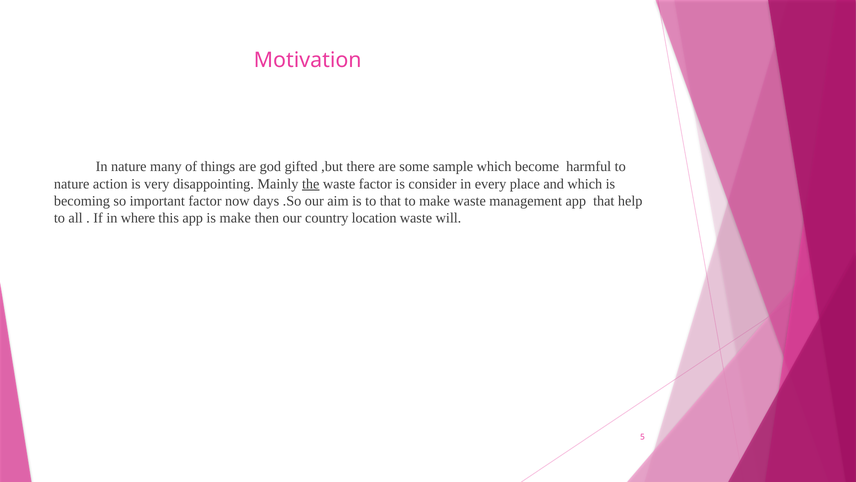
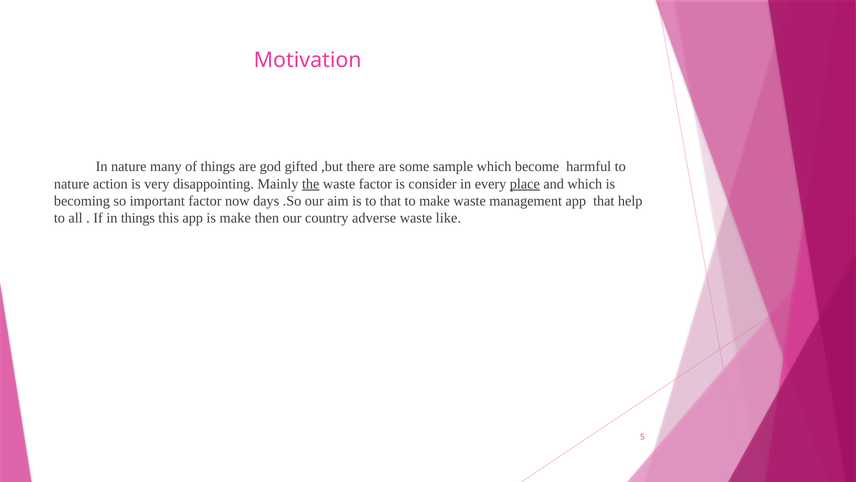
place underline: none -> present (525, 184)
in where: where -> things (138, 218)
location: location -> adverse (374, 218)
will: will -> like (448, 218)
